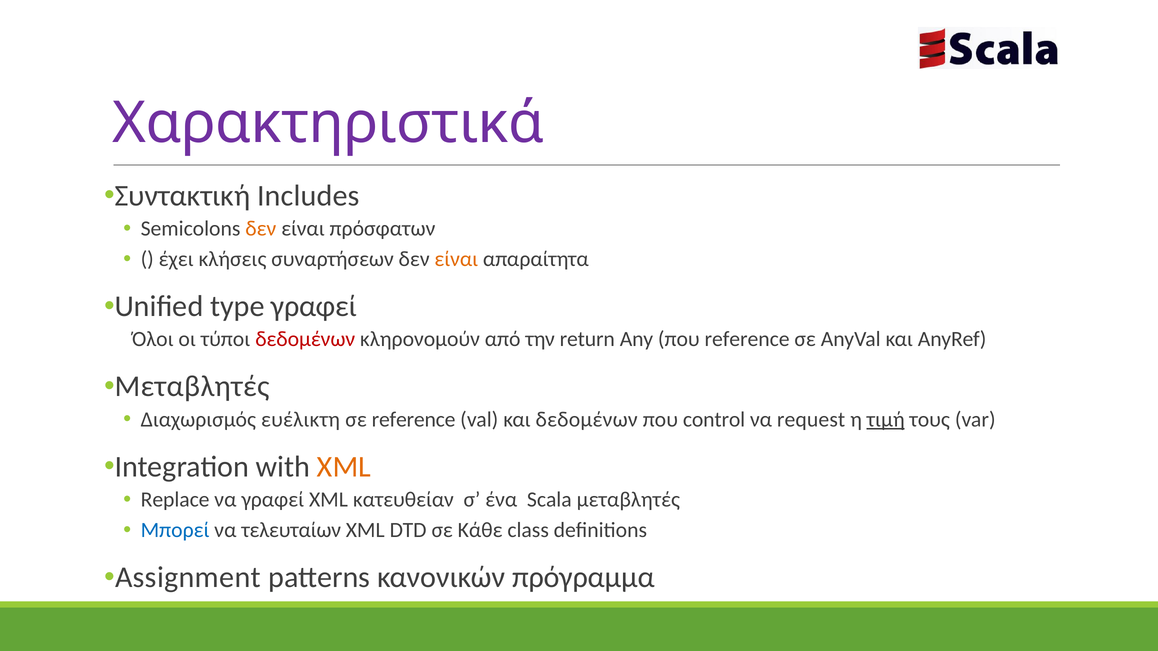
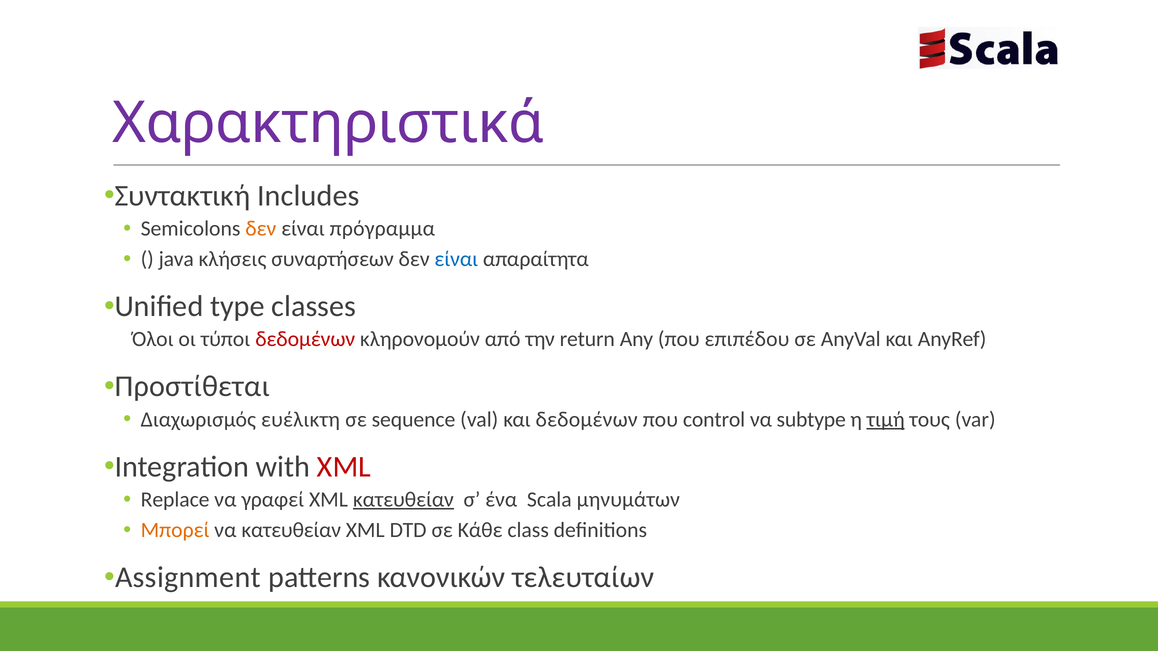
πρόσφατων: πρόσφατων -> πρόγραμμα (382, 229)
έχει: έχει -> java (176, 259)
είναι colour: orange -> blue (456, 259)
type γραφεί: γραφεί -> classes (314, 307)
που reference: reference -> επιπέδου (747, 340)
Μεταβλητές: Μεταβλητές -> Προστίθεται (192, 387)
σε reference: reference -> sequence (414, 420)
request: request -> subtype (811, 420)
XML colour: orange -> red (344, 467)
κατευθείαν underline: none -> present (403, 500)
Scala μεταβλητές: μεταβλητές -> μηνυμάτων (628, 500)
Μπορεί colour: blue -> orange (175, 531)
να τελευταίων: τελευταίων -> κατευθείαν (291, 531)
πρόγραμμα: πρόγραμμα -> τελευταίων (583, 578)
